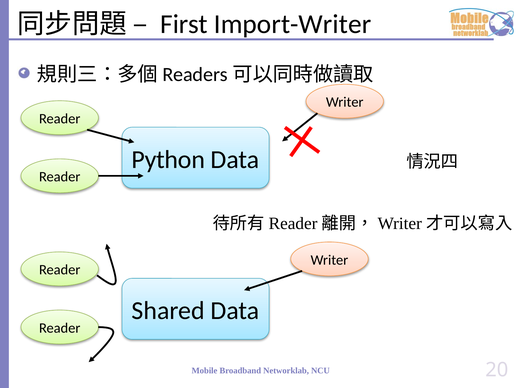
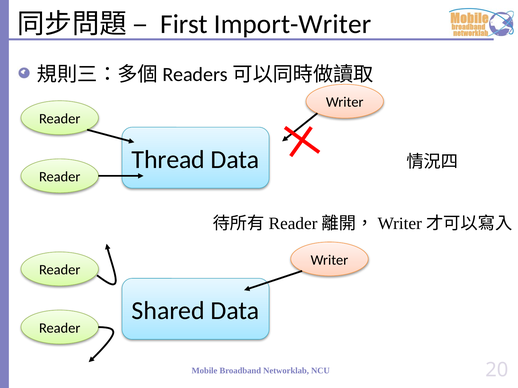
Python: Python -> Thread (168, 160)
